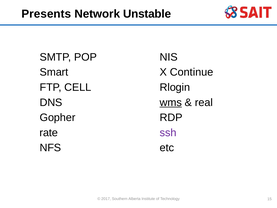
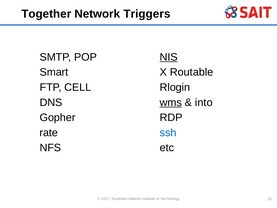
Presents: Presents -> Together (46, 14)
Unstable: Unstable -> Triggers (147, 14)
NIS underline: none -> present (169, 57)
Continue: Continue -> Routable (192, 72)
real: real -> into (204, 102)
ssh colour: purple -> blue (168, 133)
